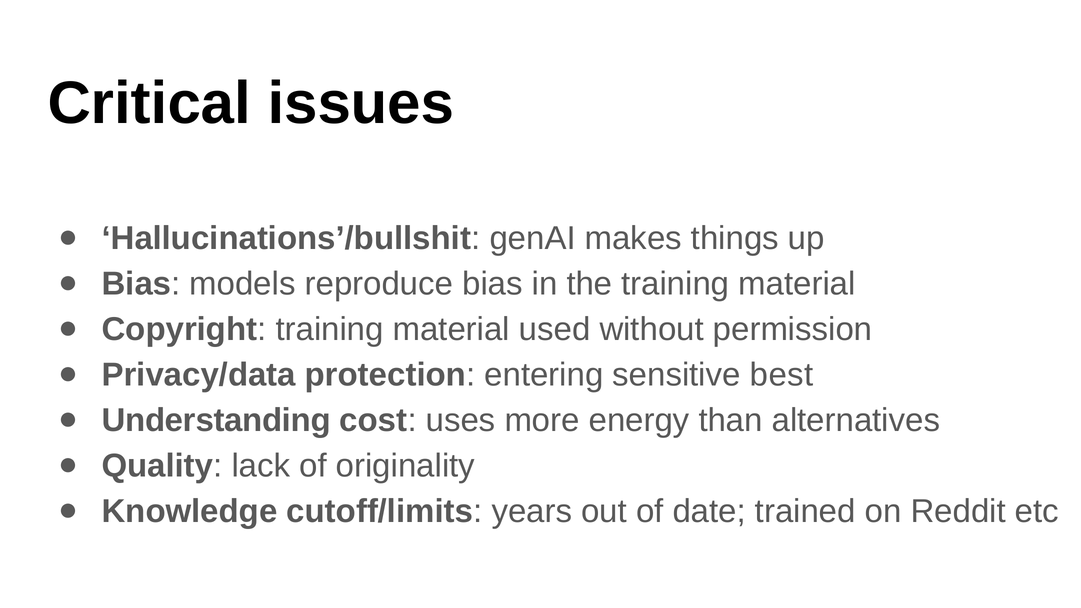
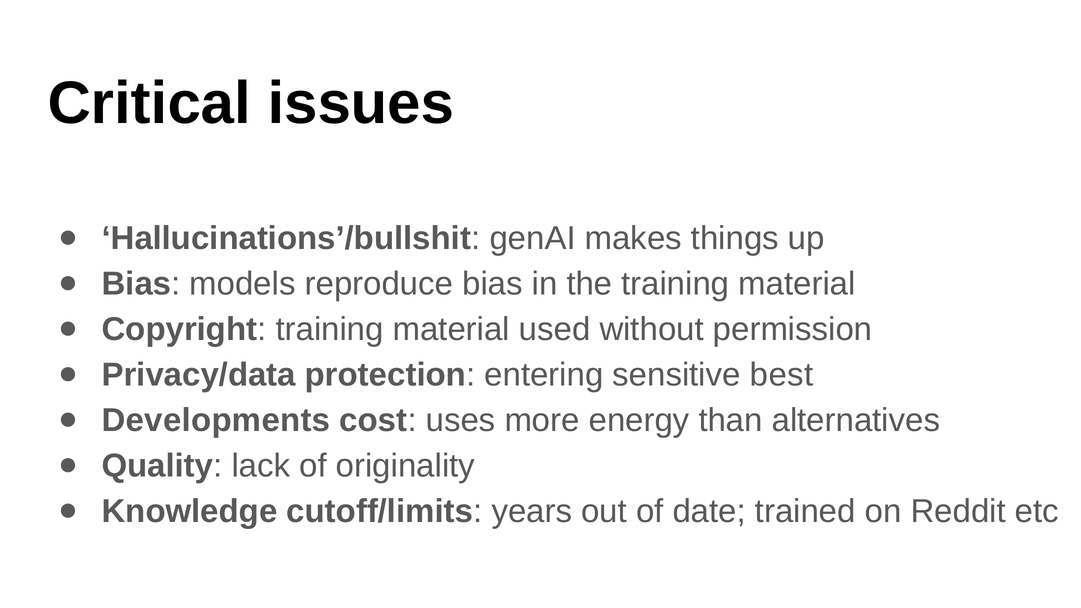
Understanding: Understanding -> Developments (216, 420)
